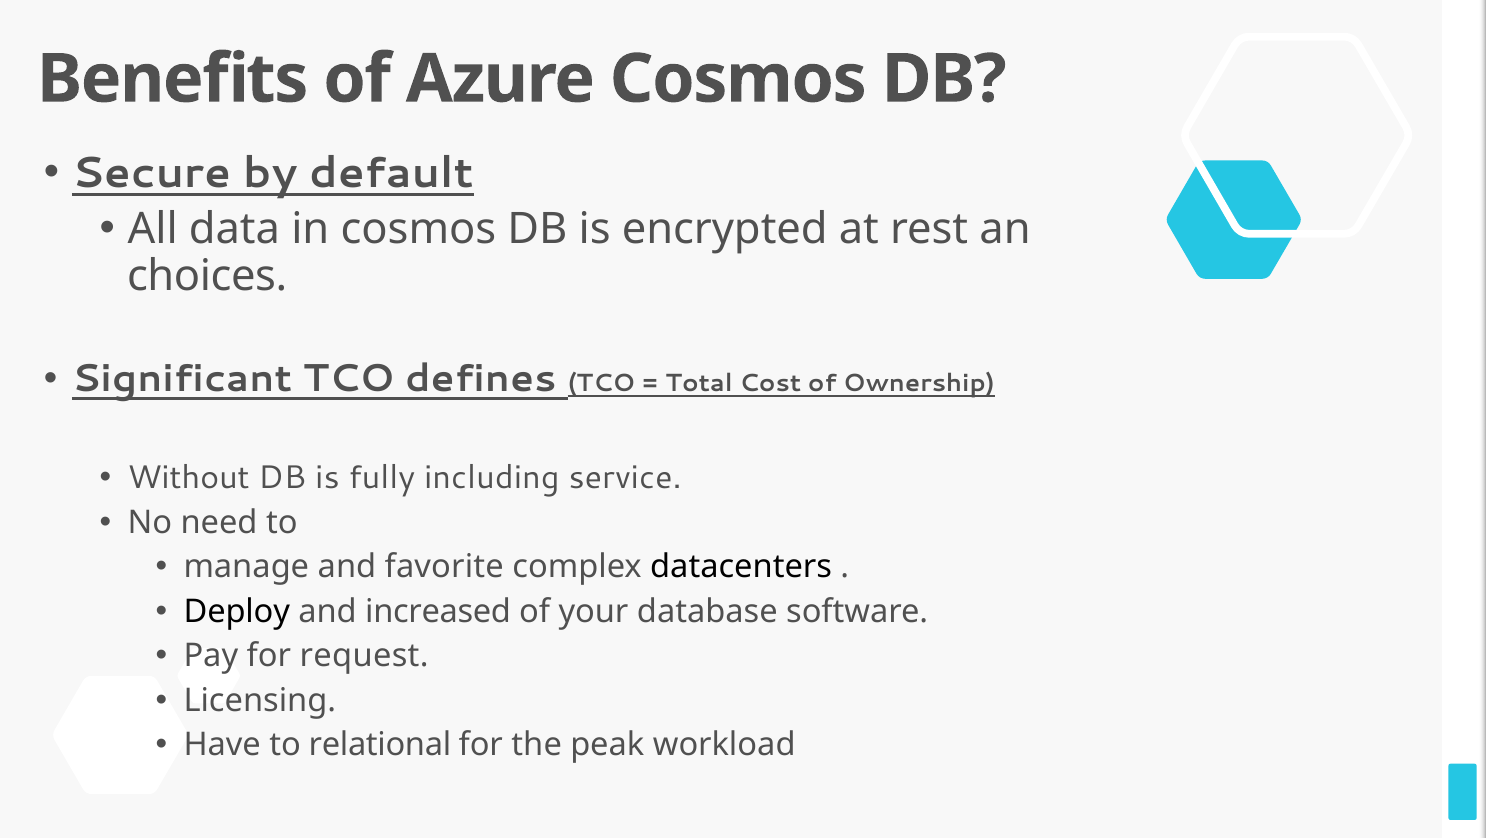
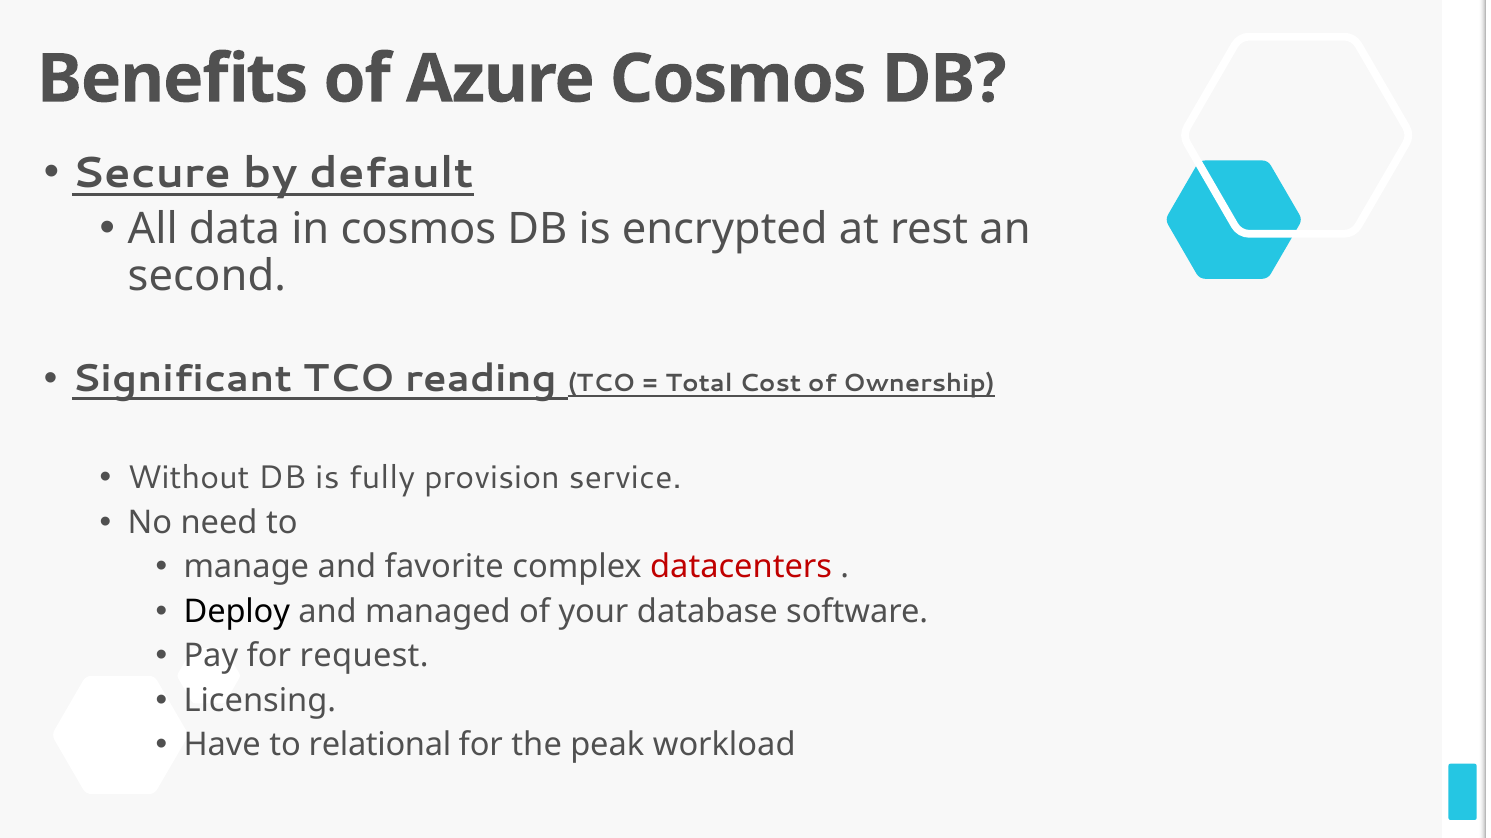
choices: choices -> second (207, 276)
defines: defines -> reading (481, 379)
including: including -> provision (492, 478)
datacenters colour: black -> red (741, 568)
increased: increased -> managed (438, 612)
